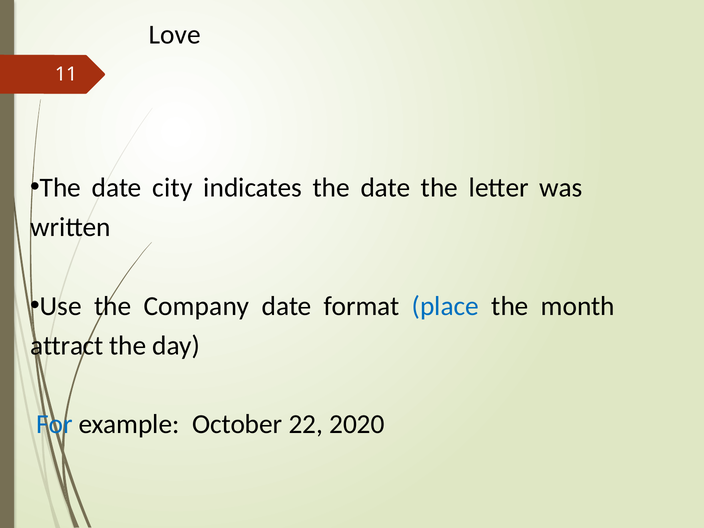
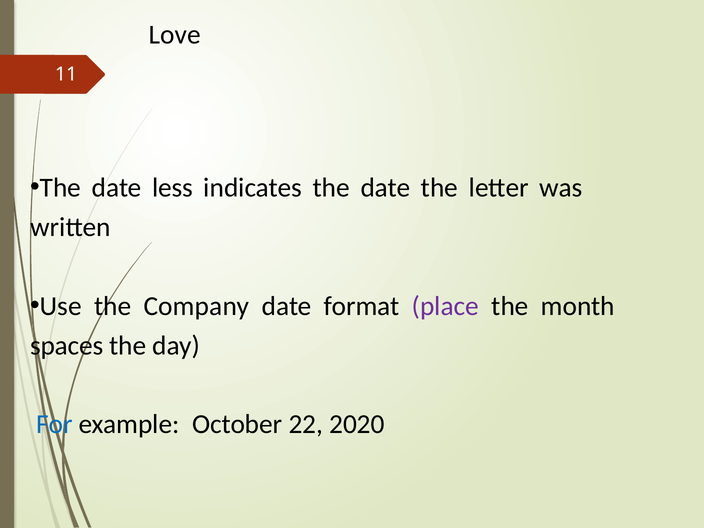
city: city -> less (173, 188)
place colour: blue -> purple (445, 306)
attract: attract -> spaces (67, 346)
